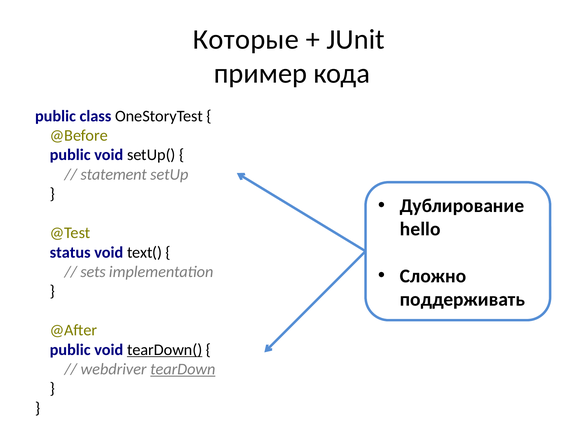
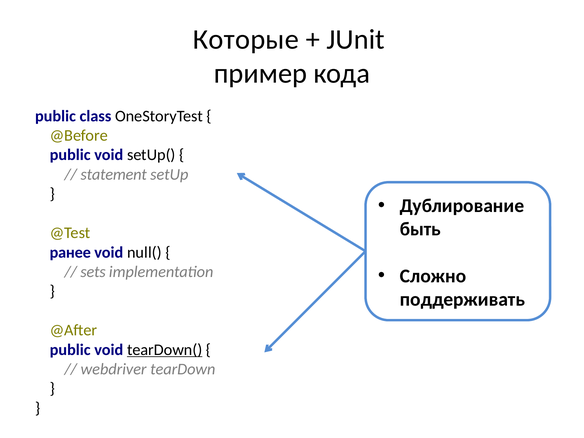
hello: hello -> быть (420, 229)
status: status -> ранее (70, 252)
text(: text( -> null( (144, 252)
tearDown underline: present -> none (183, 369)
